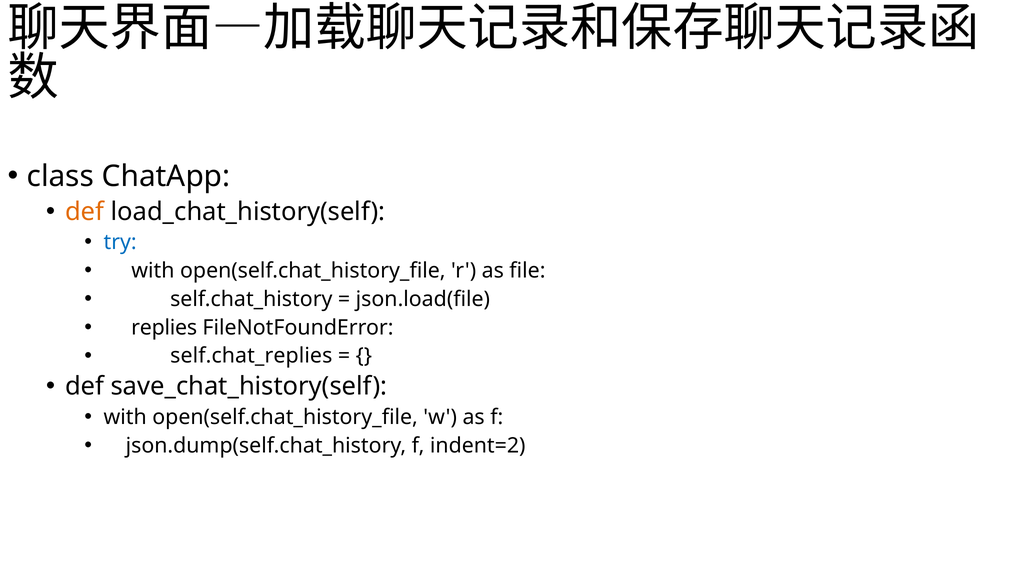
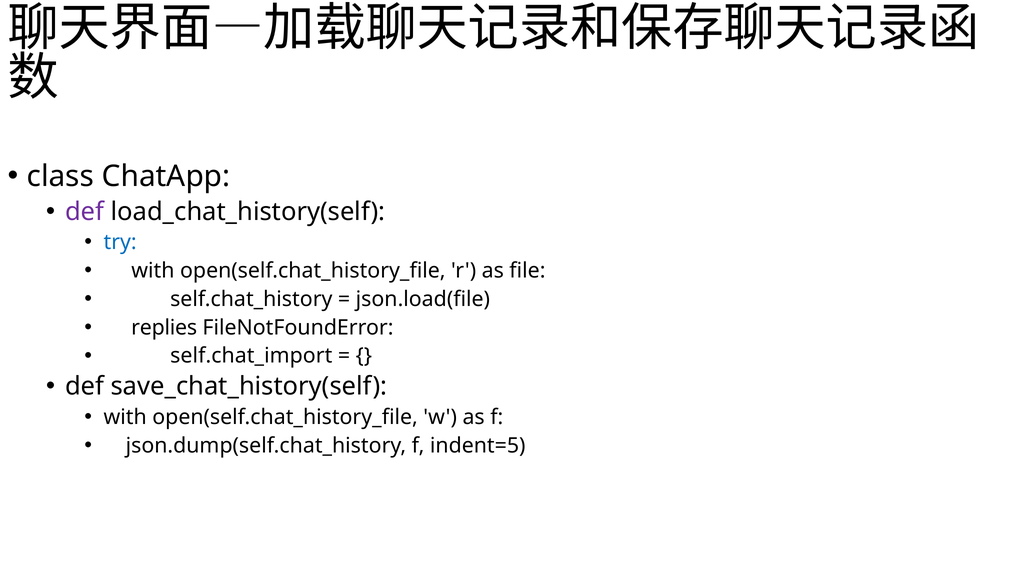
def colour: orange -> purple (85, 211)
self.chat_replies: self.chat_replies -> self.chat_import (251, 355)
indent=2: indent=2 -> indent=5 (478, 445)
